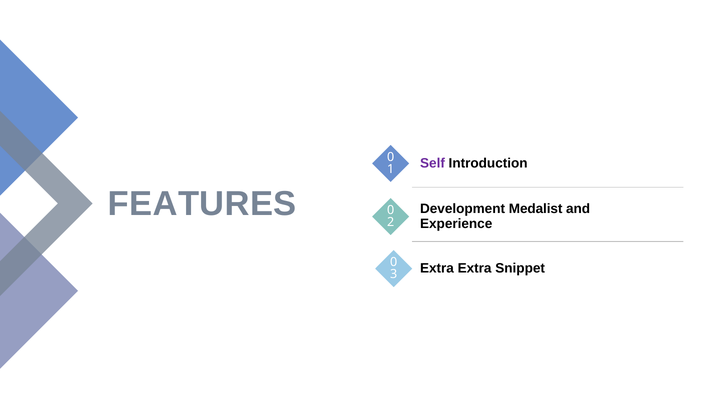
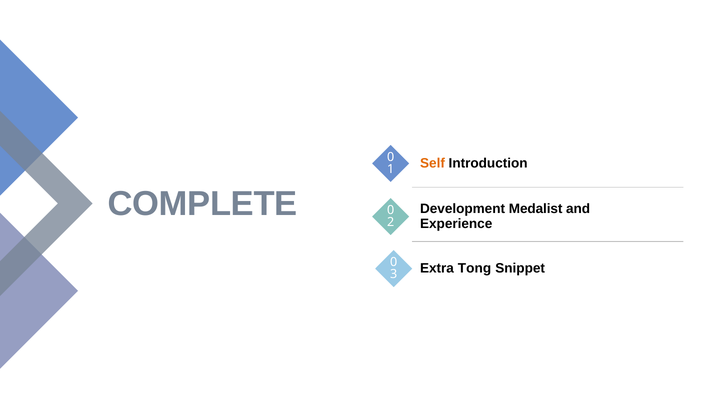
Self colour: purple -> orange (432, 163)
FEATURES: FEATURES -> COMPLETE (203, 204)
Extra Extra: Extra -> Tong (475, 268)
